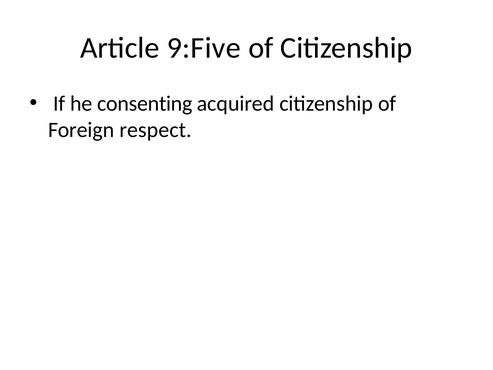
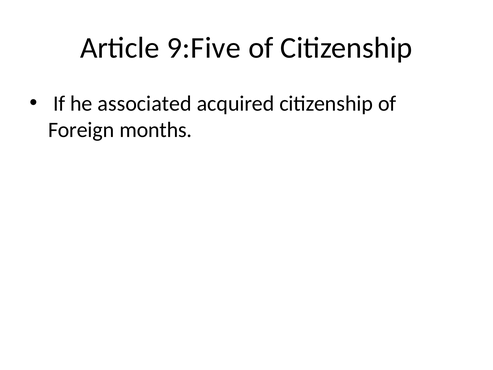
consenting: consenting -> associated (145, 103)
respect: respect -> months (156, 130)
